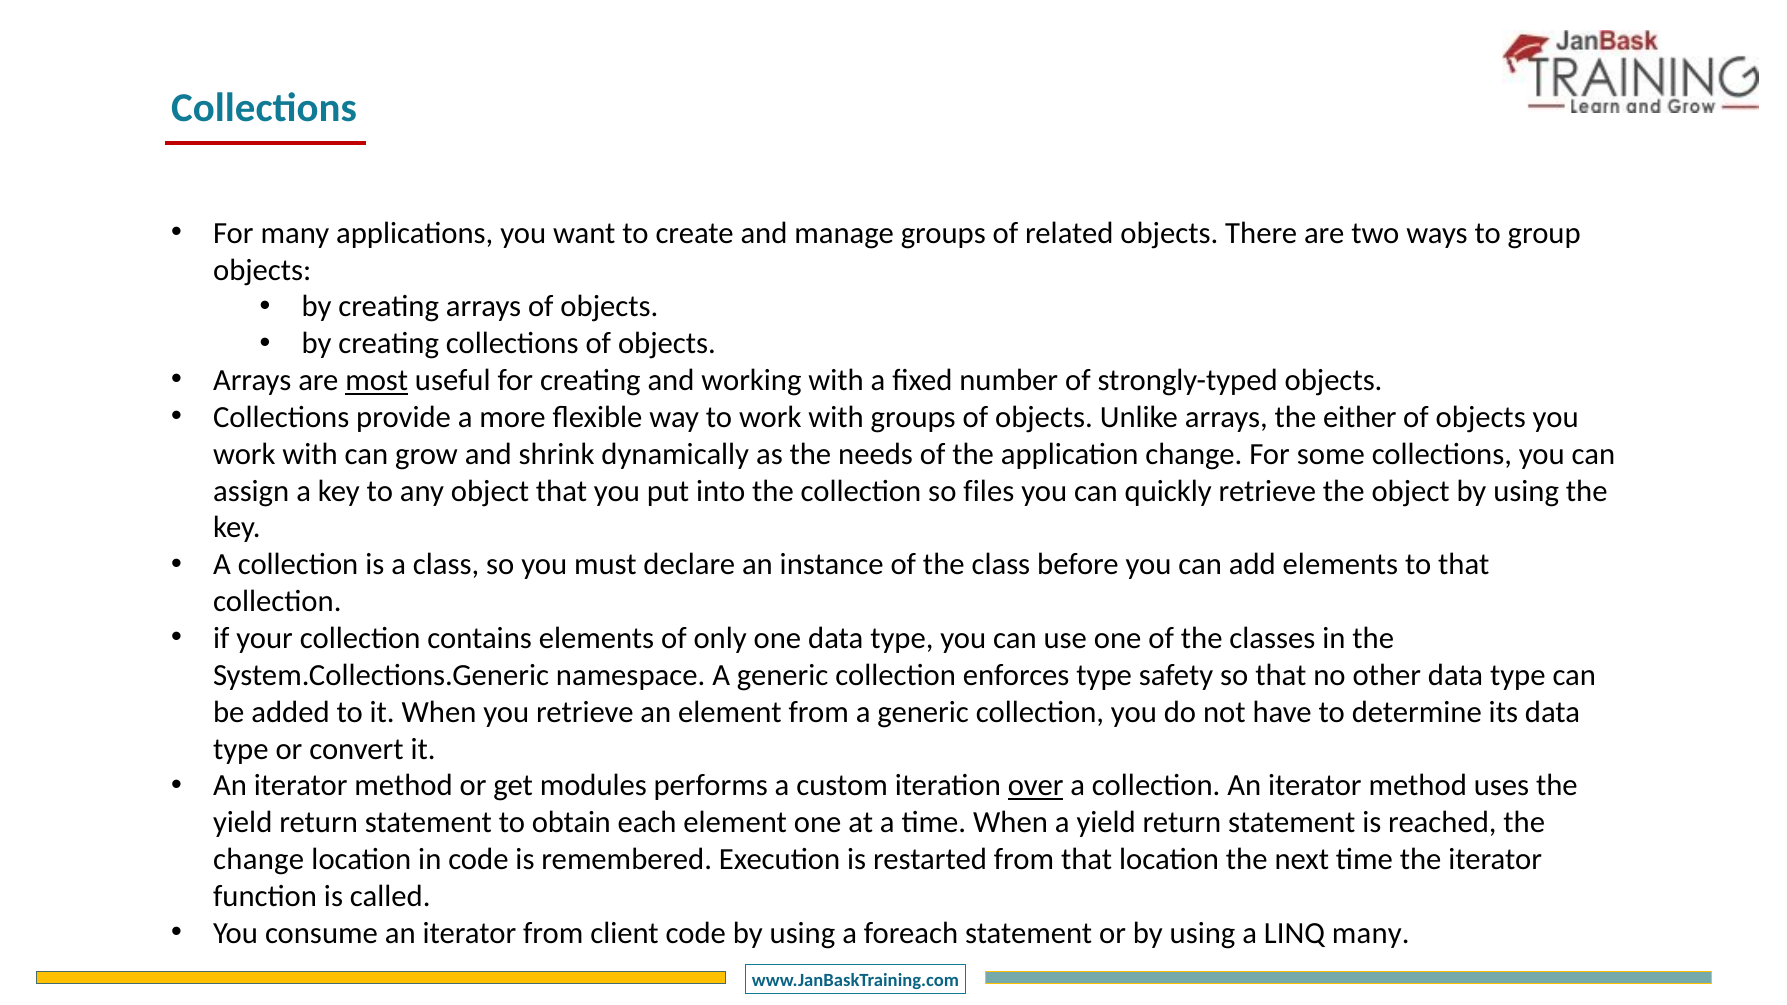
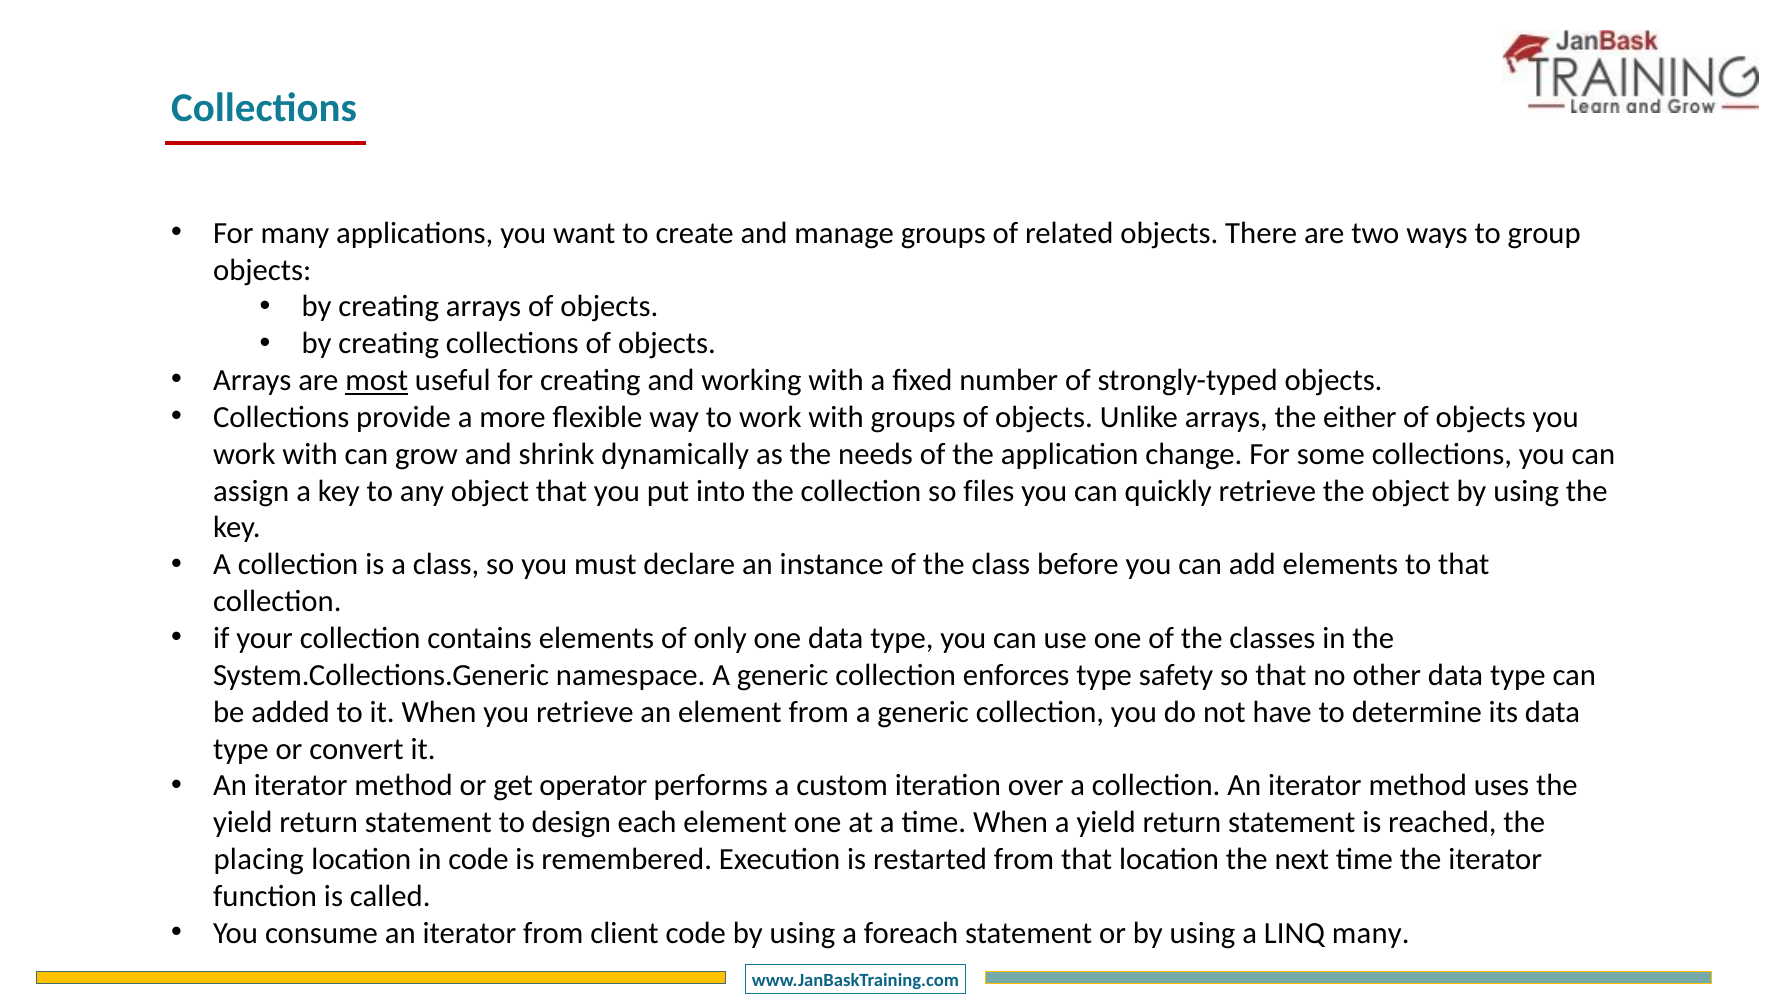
modules: modules -> operator (593, 786)
over underline: present -> none (1036, 786)
obtain: obtain -> design (571, 823)
change: change -> placing (259, 860)
